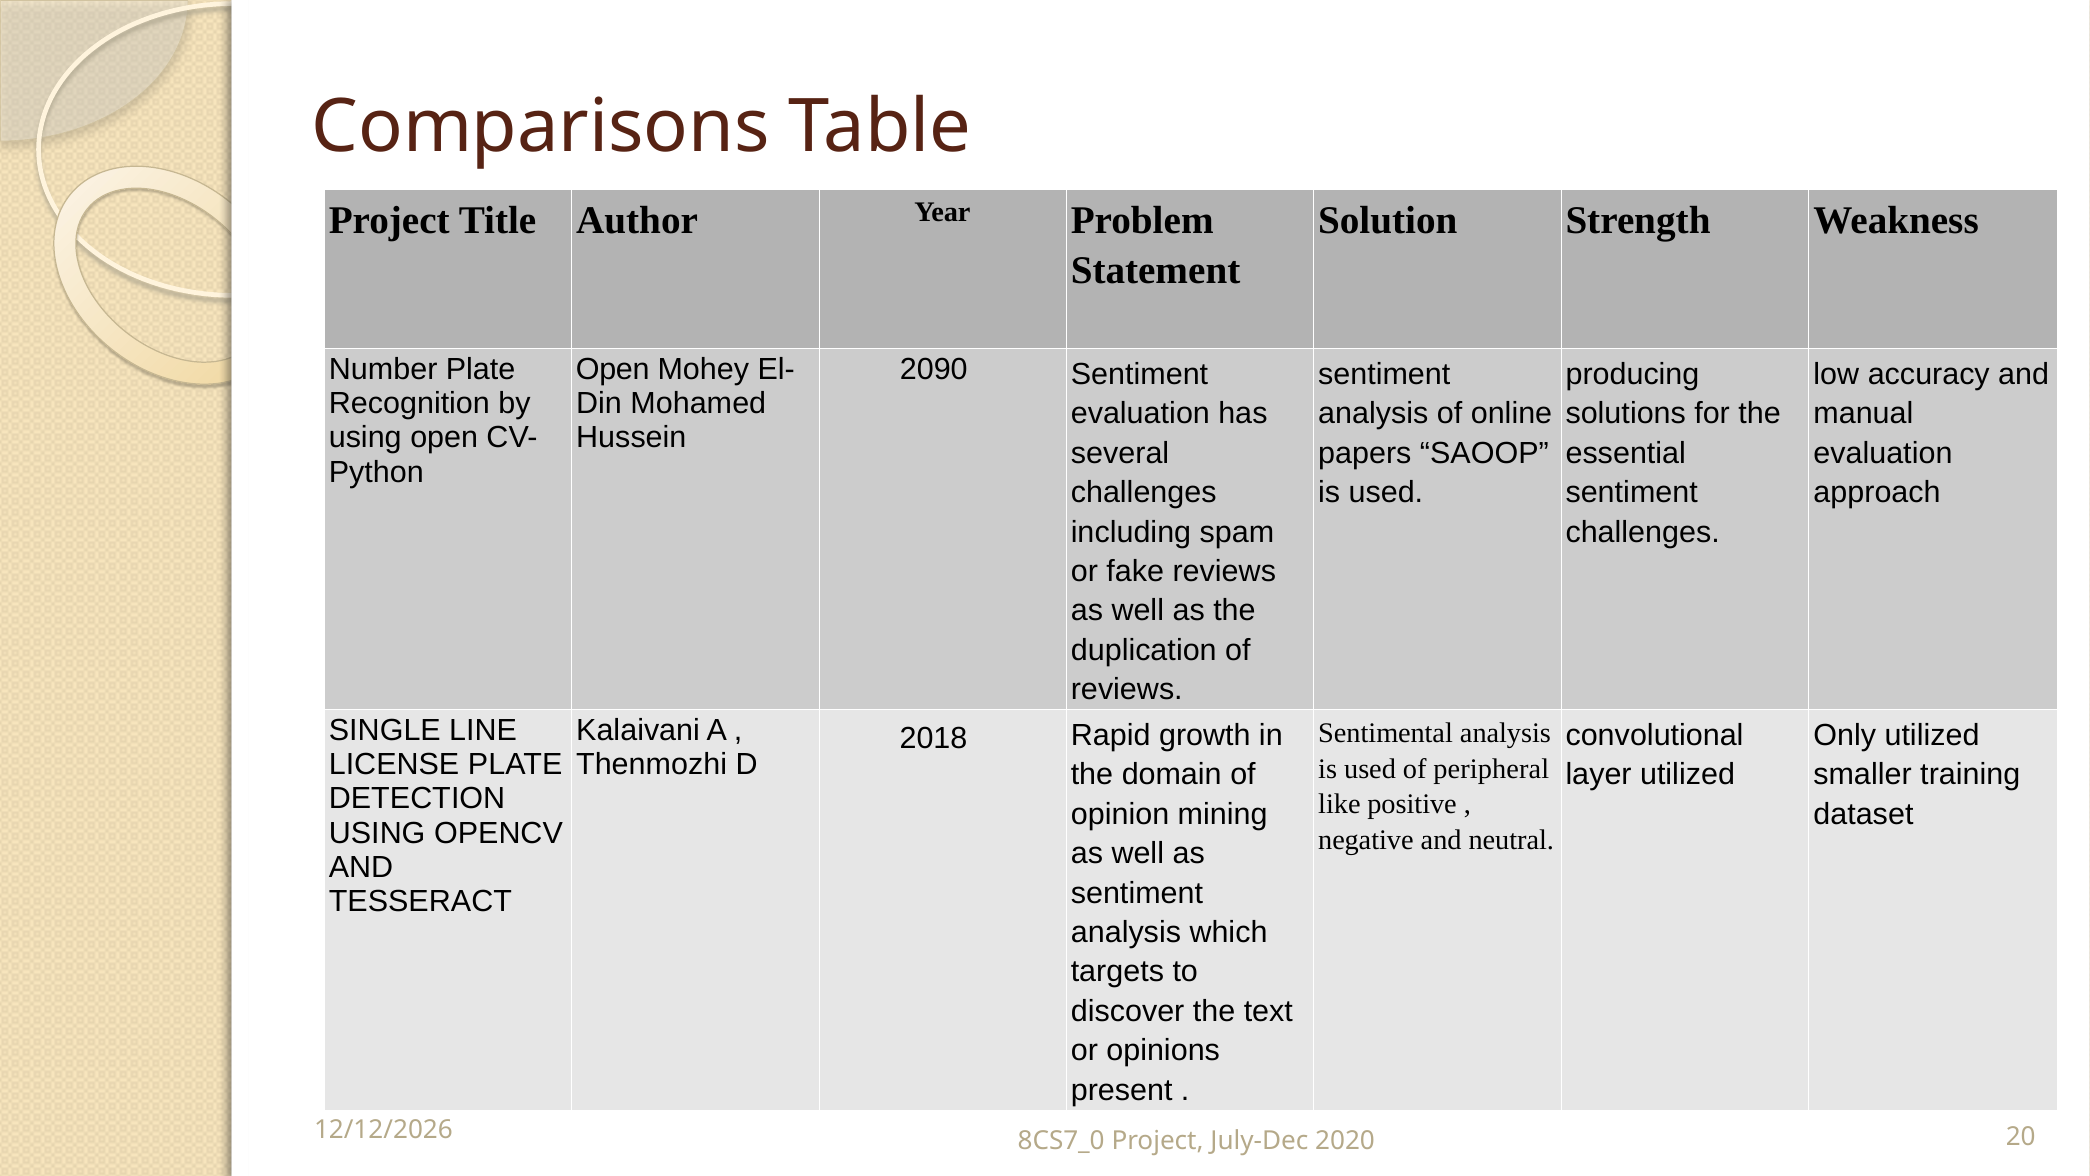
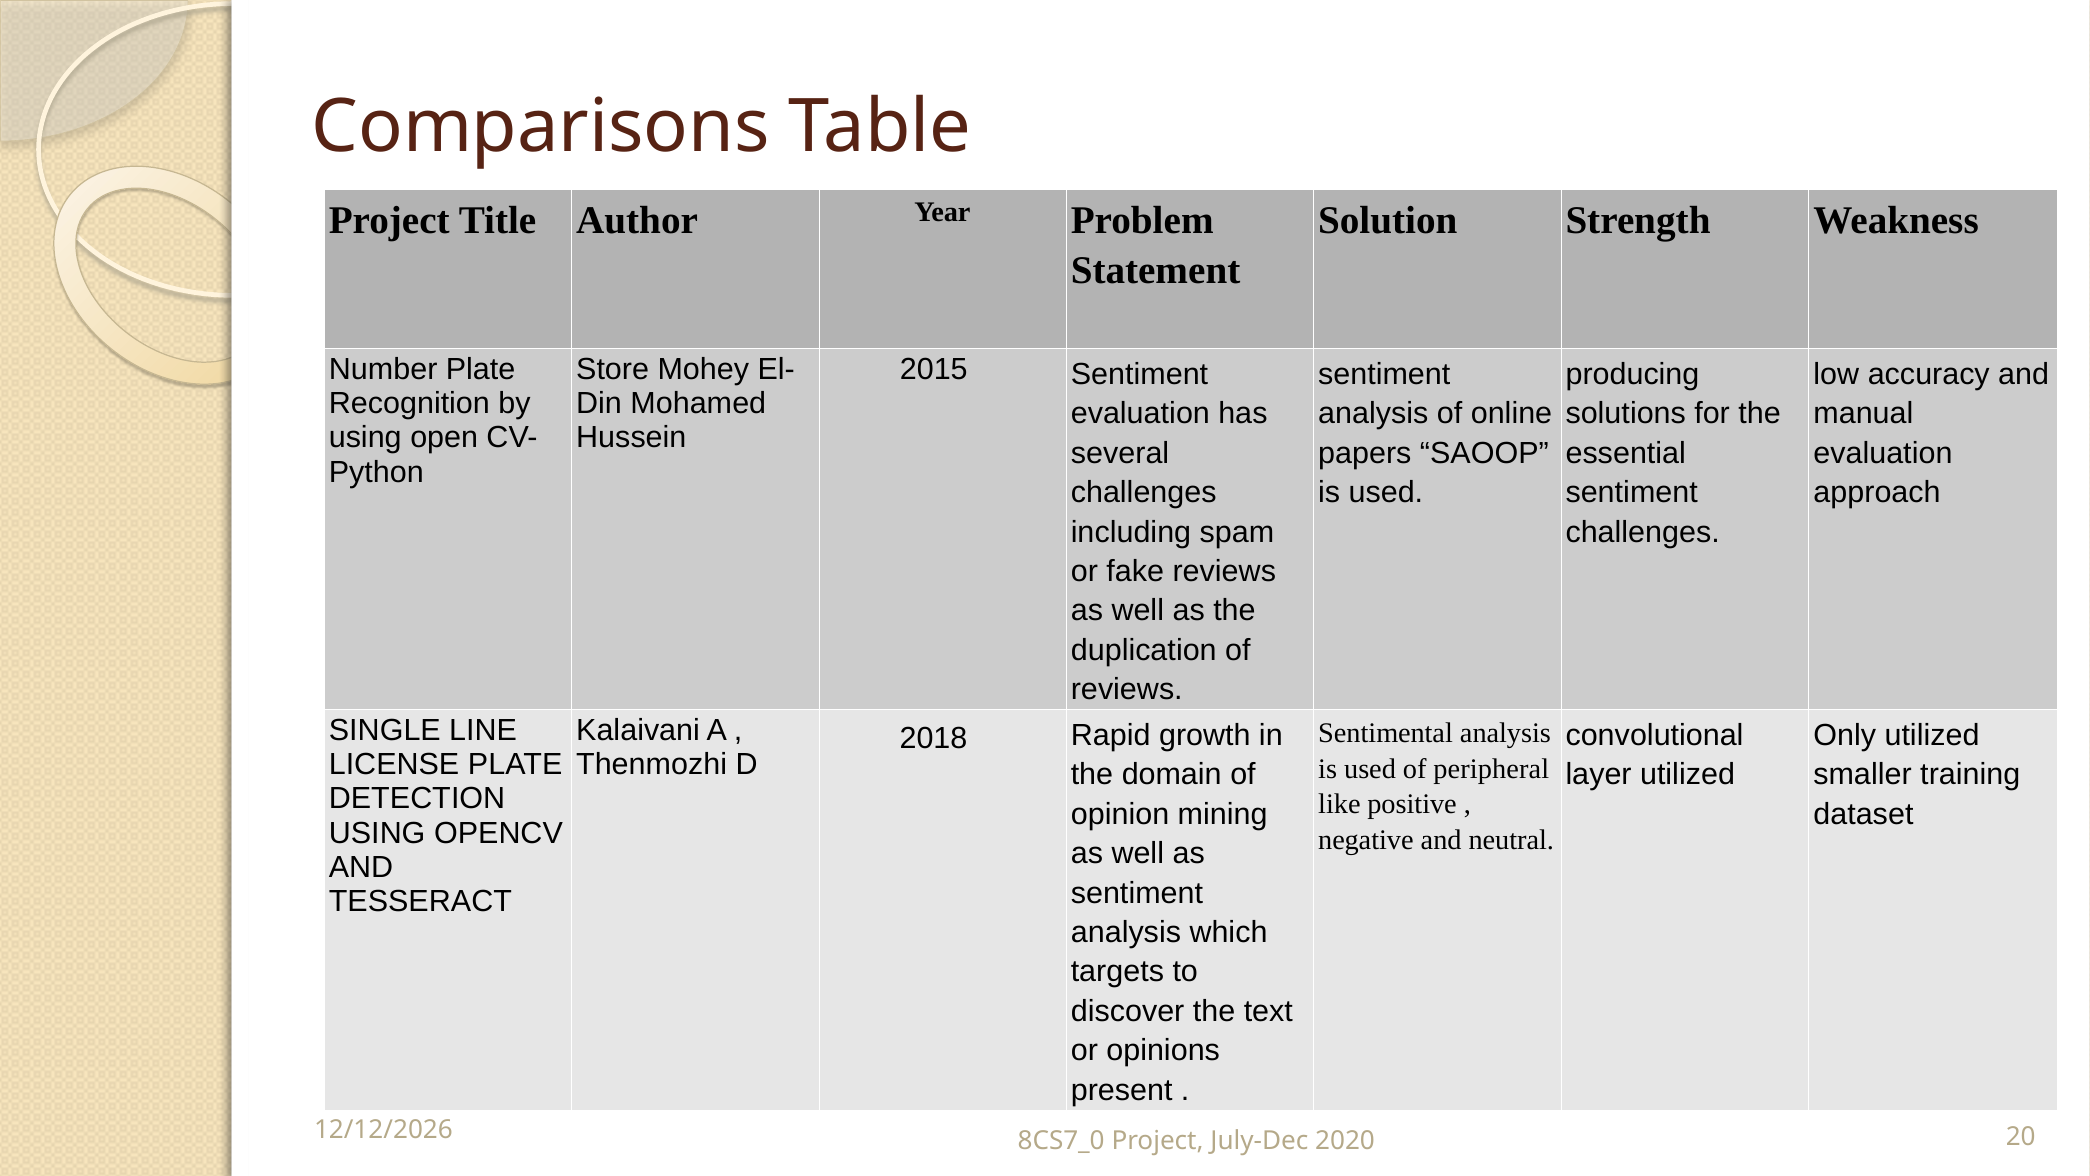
Open: Open -> Store (613, 369)
2090: 2090 -> 2015 (934, 369)
